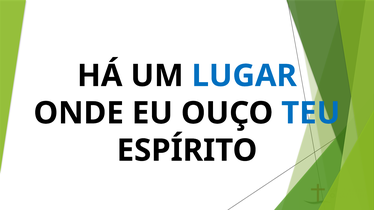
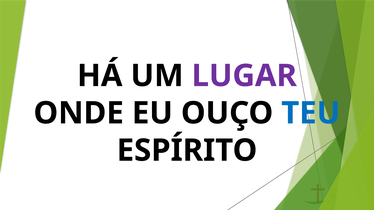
LUGAR colour: blue -> purple (244, 76)
